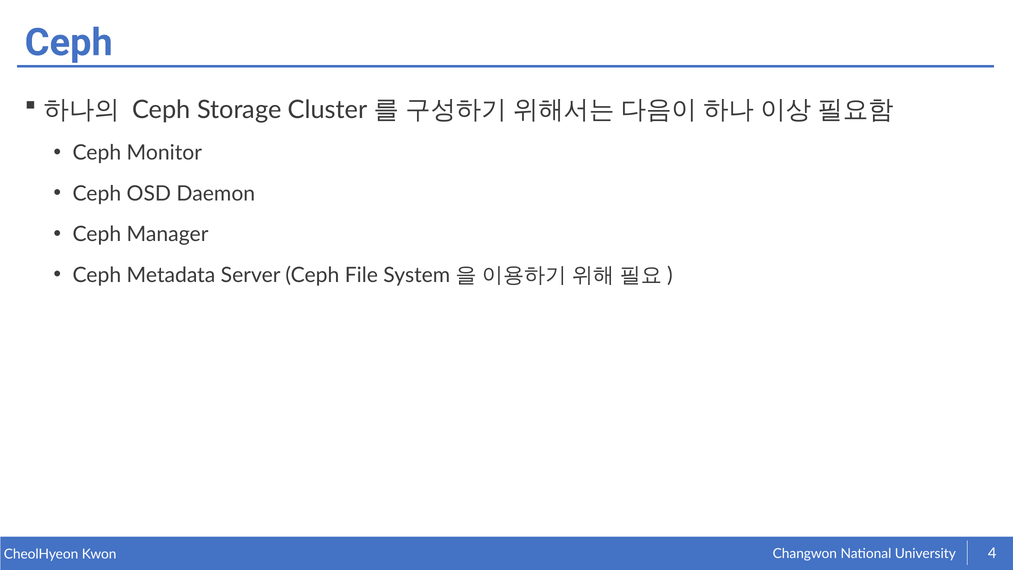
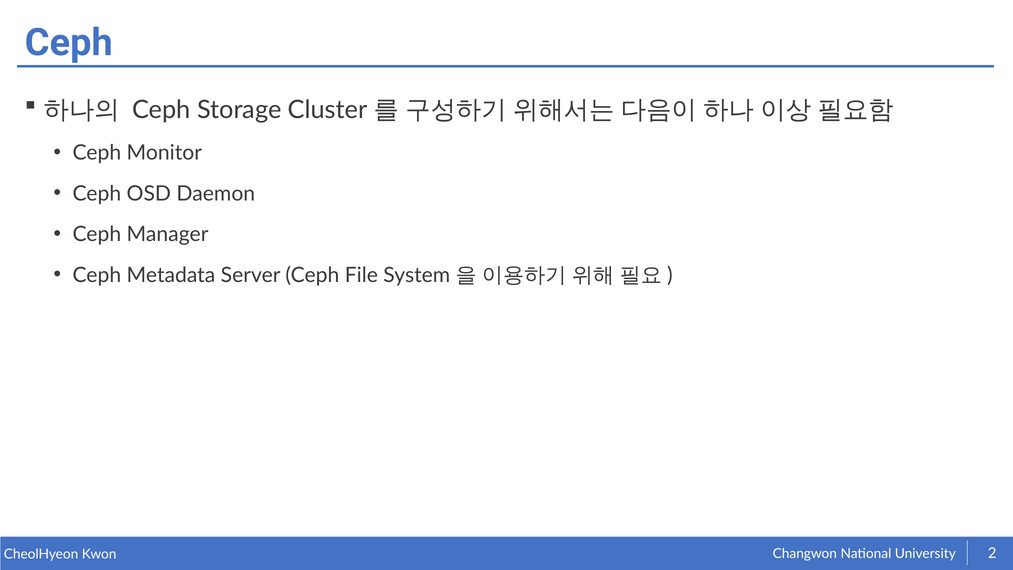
4: 4 -> 2 (992, 553)
